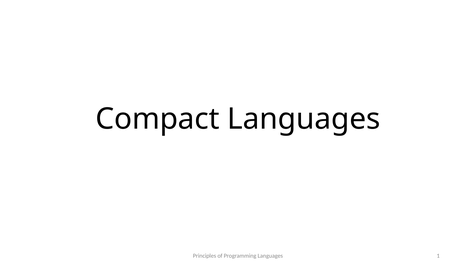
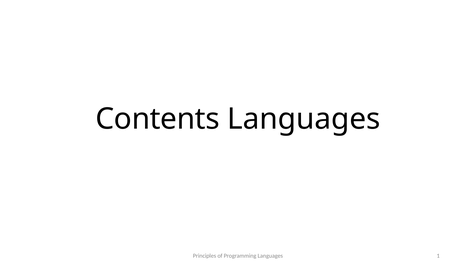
Compact: Compact -> Contents (158, 119)
